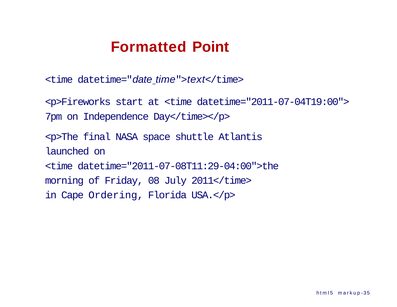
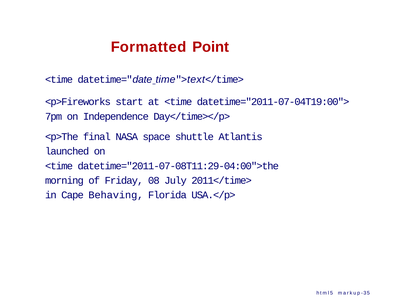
Ordering: Ordering -> Behaving (116, 195)
